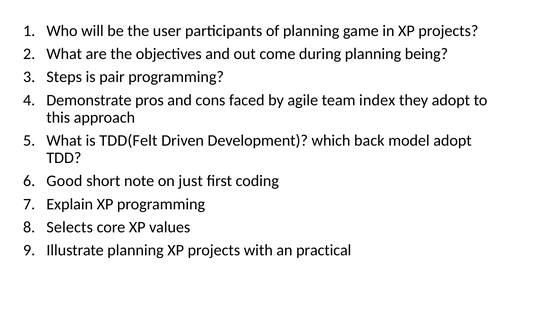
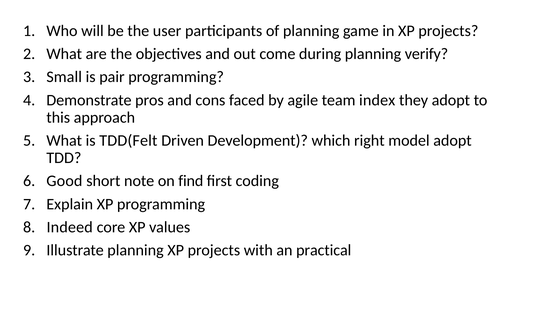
being: being -> verify (426, 54)
Steps: Steps -> Small (64, 77)
back: back -> right (369, 141)
just: just -> find (191, 181)
Selects: Selects -> Indeed (70, 228)
